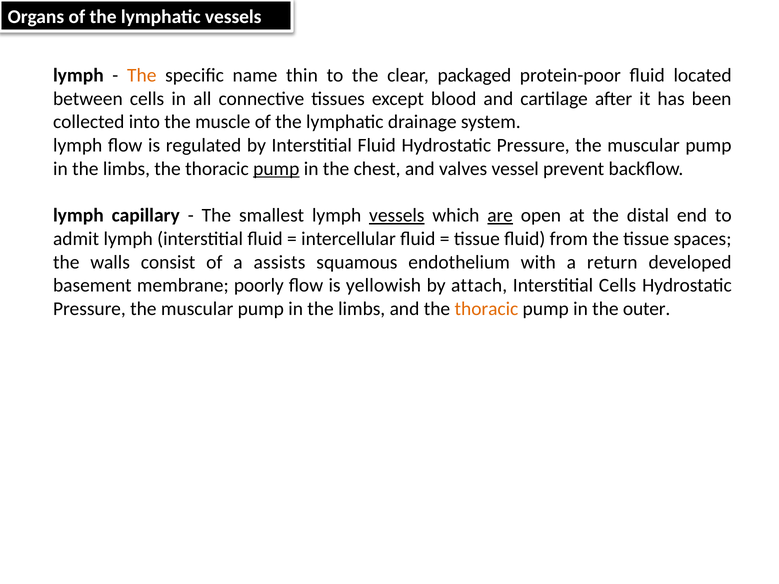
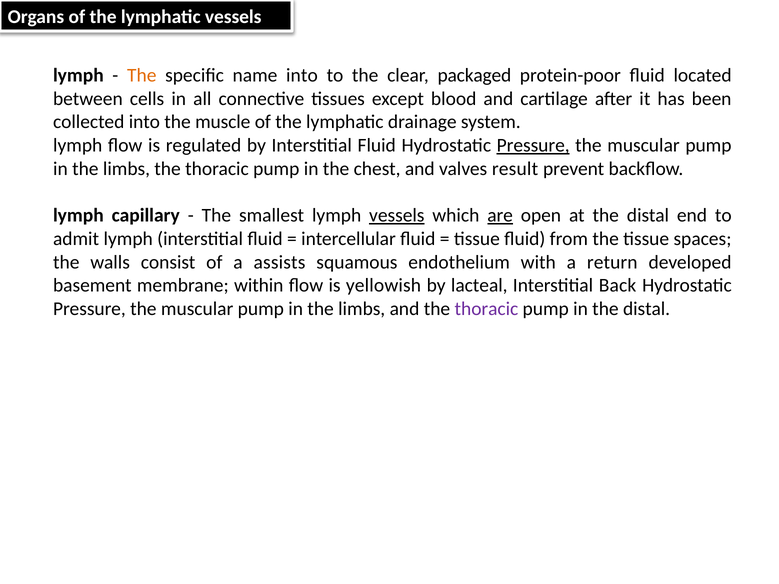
name thin: thin -> into (302, 75)
Pressure underline: none -> present (533, 145)
pump underline: present -> none (276, 169)
vessel: vessel -> result (515, 169)
poorly: poorly -> within (259, 286)
attach: attach -> lacteal (479, 286)
Interstitial Cells: Cells -> Back (618, 286)
thoracic colour: orange -> purple (486, 309)
in the outer: outer -> distal (647, 309)
